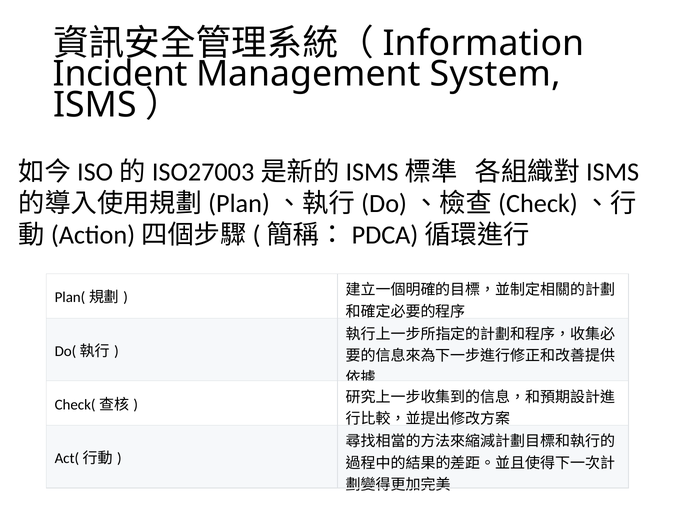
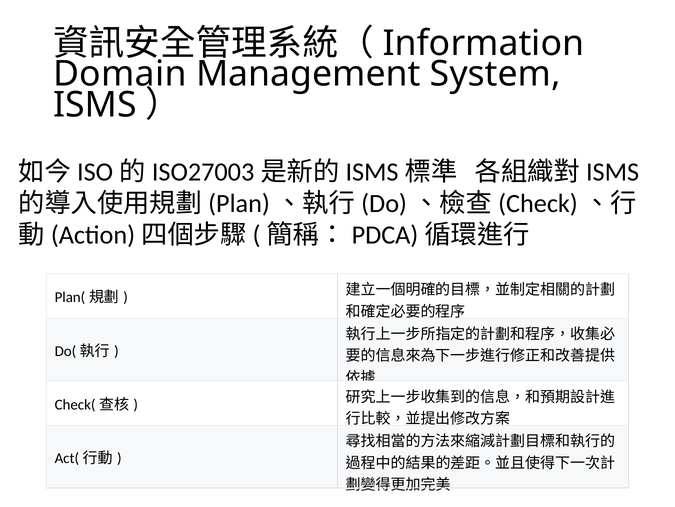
Incident: Incident -> Domain (120, 74)
